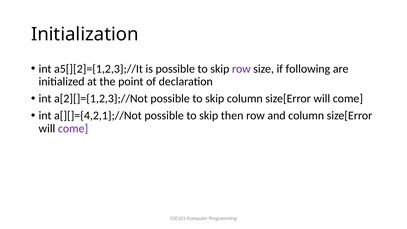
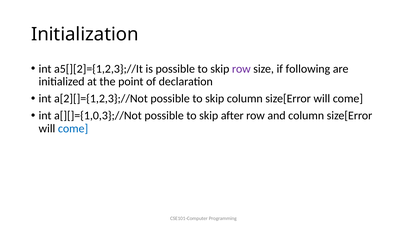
a[][]={4,2,1};//Not: a[][]={4,2,1};//Not -> a[][]={1,0,3};//Not (98, 116)
then: then -> after (232, 116)
come colour: purple -> blue (73, 128)
